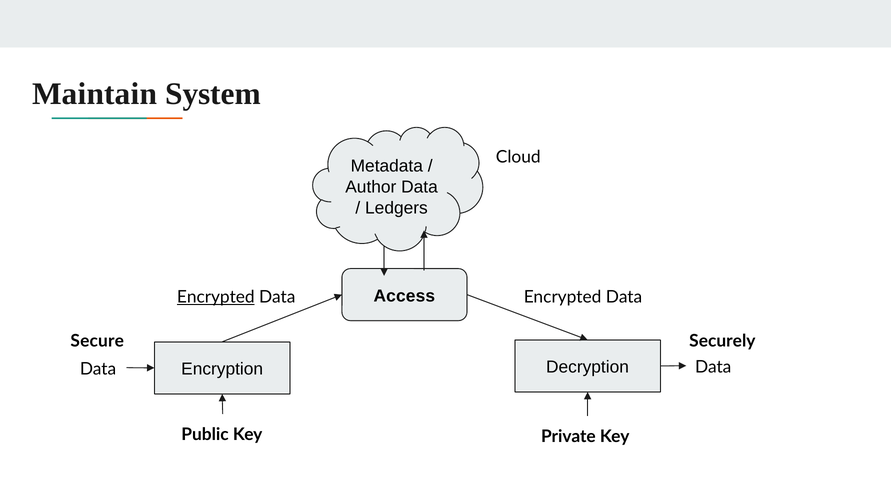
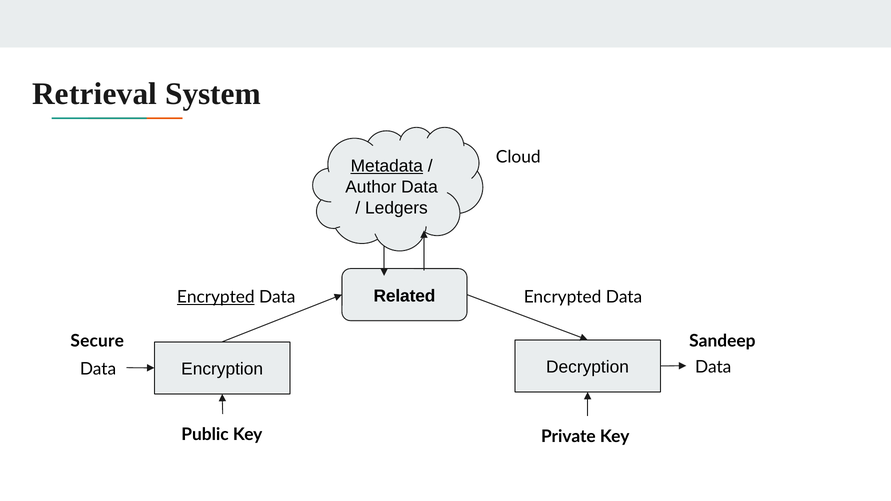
Maintain: Maintain -> Retrieval (95, 94)
Metadata underline: none -> present (387, 166)
Access: Access -> Related (404, 296)
Securely: Securely -> Sandeep (722, 341)
